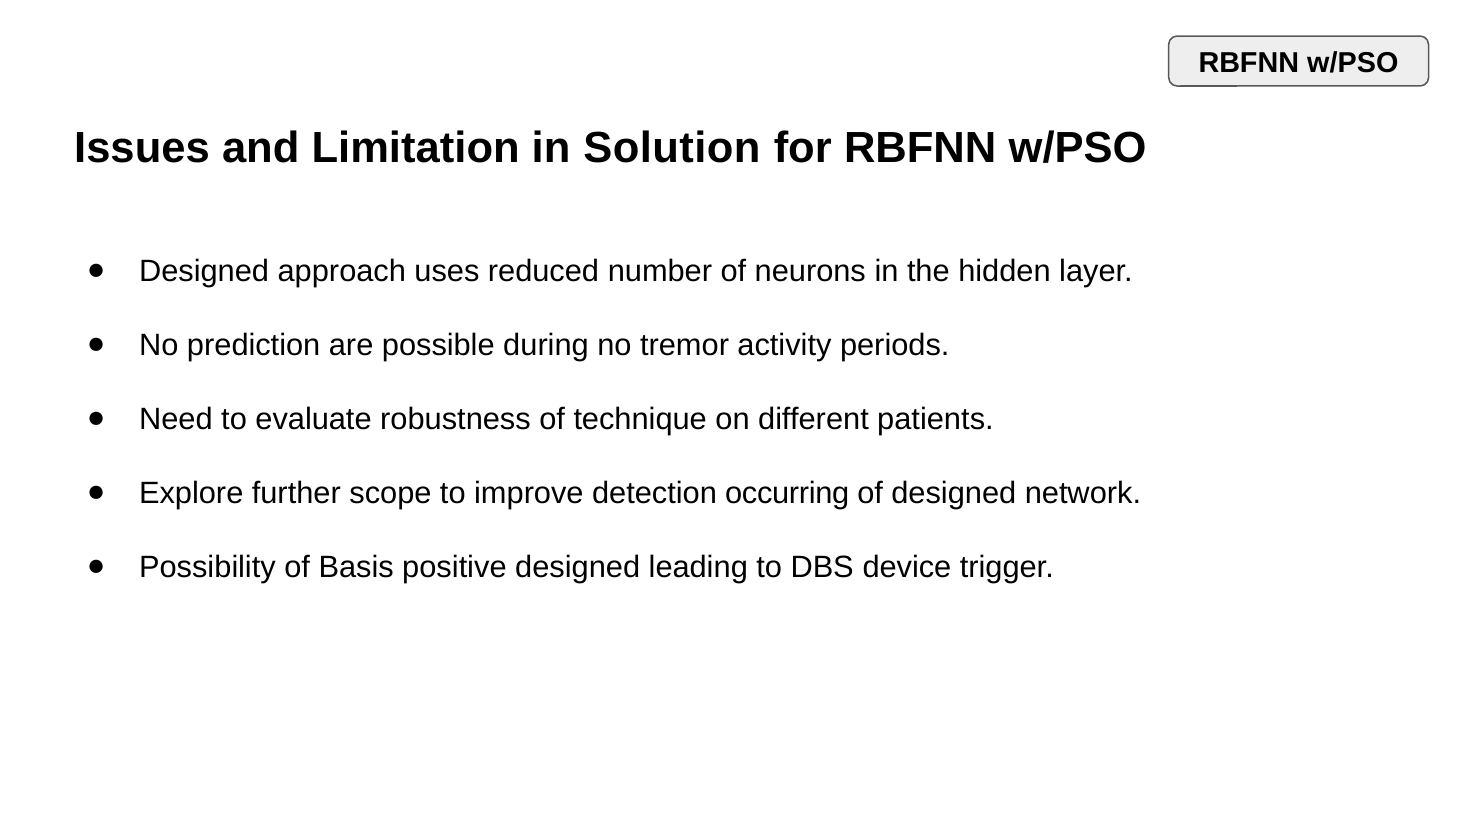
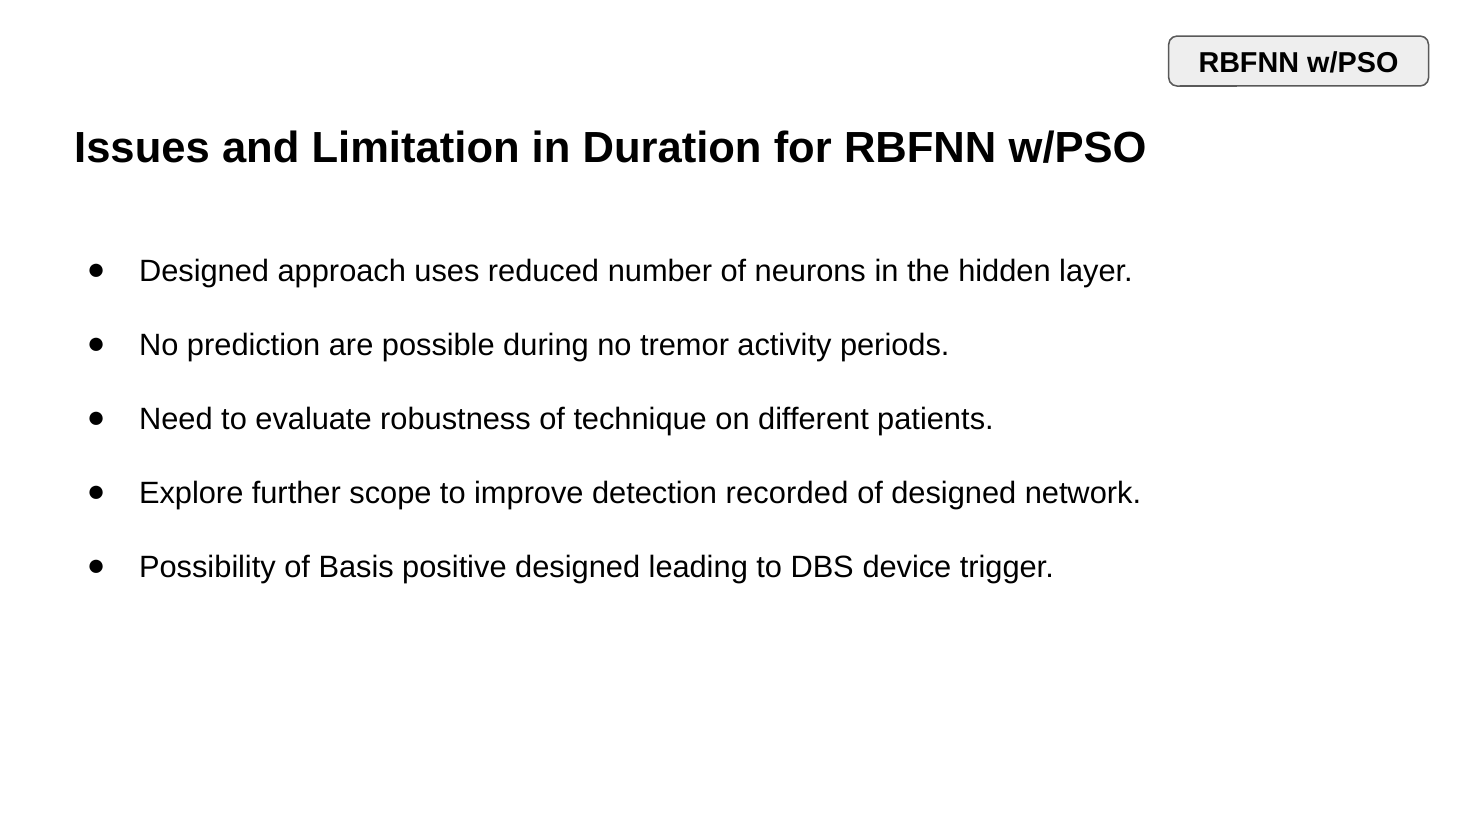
Solution: Solution -> Duration (672, 148)
occurring: occurring -> recorded (787, 493)
